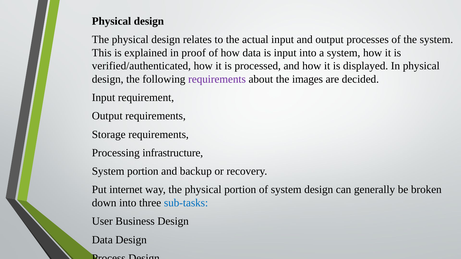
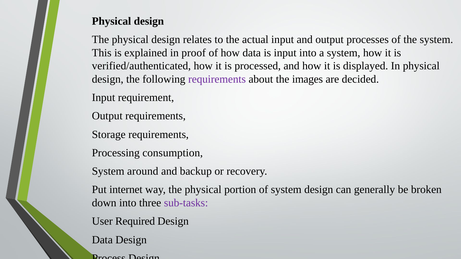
infrastructure: infrastructure -> consumption (173, 153)
System portion: portion -> around (143, 171)
sub-tasks colour: blue -> purple (186, 203)
Business: Business -> Required (135, 222)
